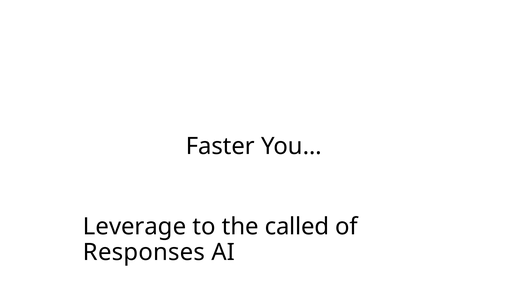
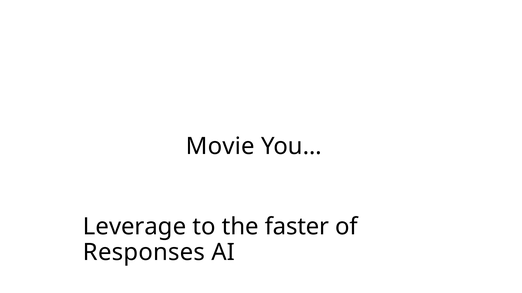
Faster: Faster -> Movie (220, 147)
called: called -> faster (297, 227)
